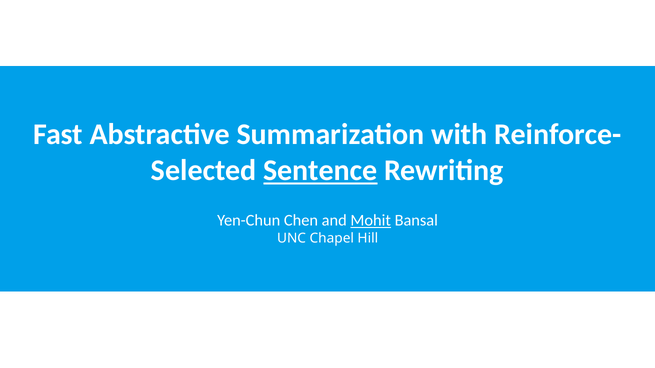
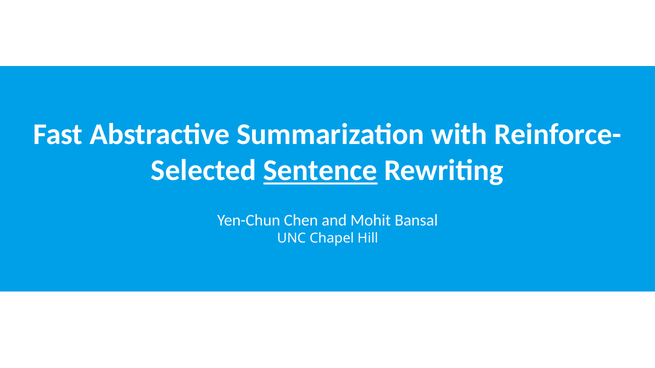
Mohit underline: present -> none (371, 221)
